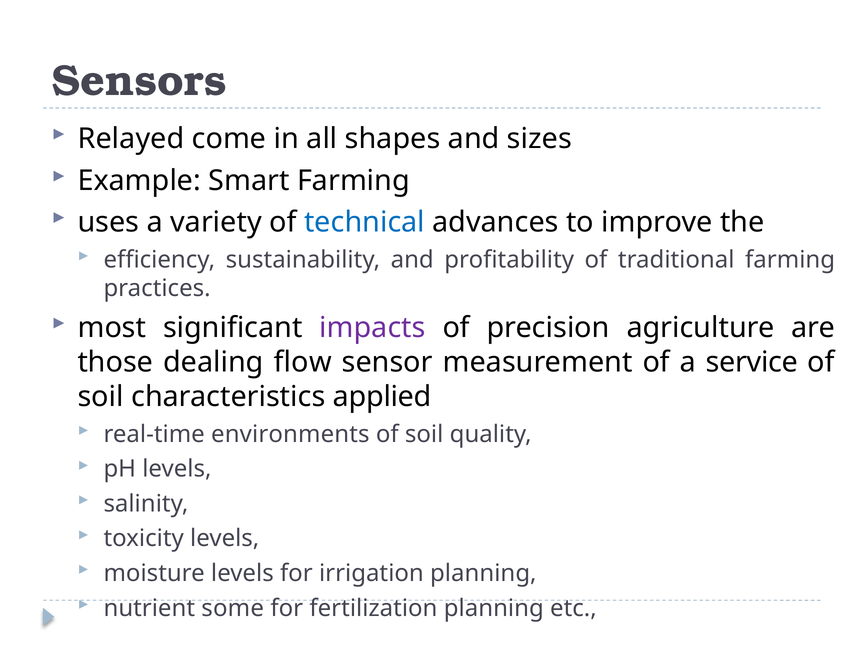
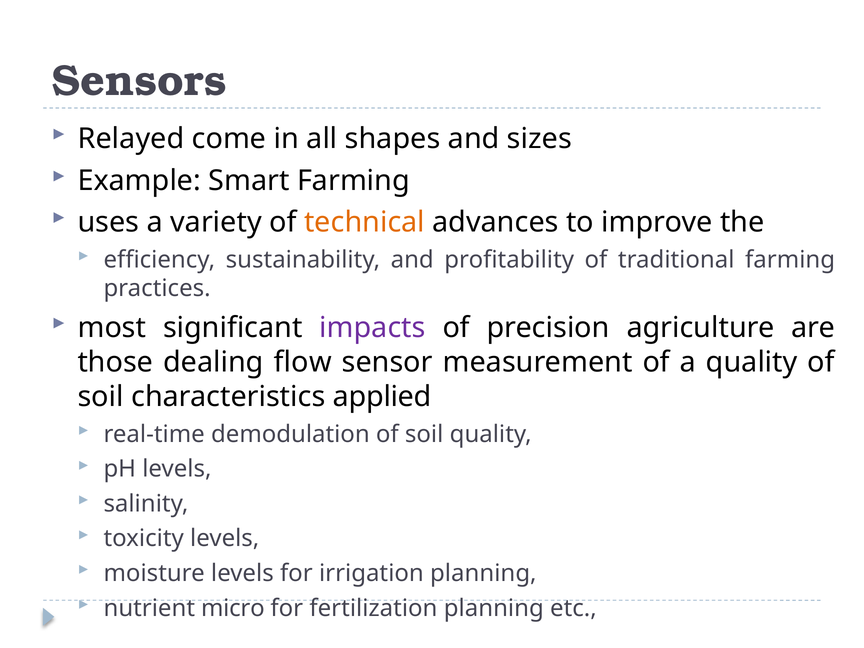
technical colour: blue -> orange (364, 222)
a service: service -> quality (752, 362)
environments: environments -> demodulation (290, 434)
some: some -> micro (233, 608)
